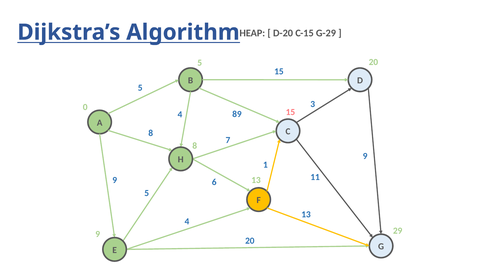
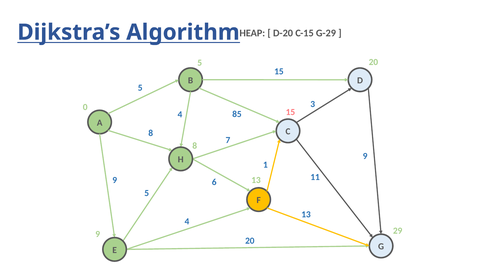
89: 89 -> 85 (237, 114)
